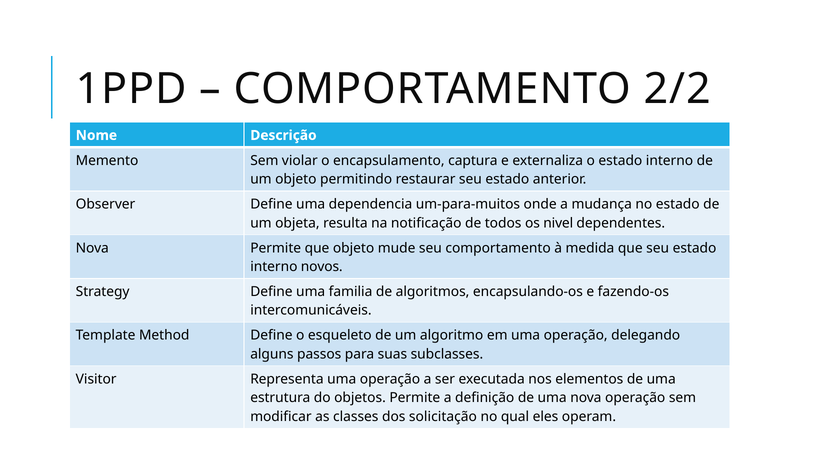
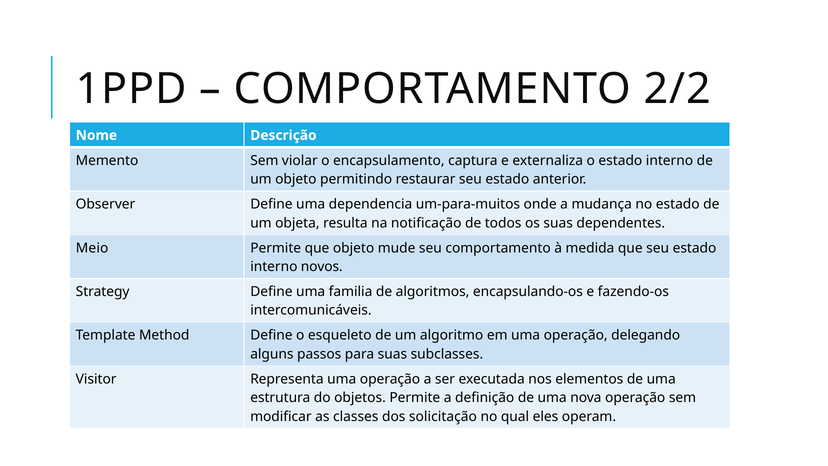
os nivel: nivel -> suas (558, 223)
Nova: Nova -> Meio (92, 248)
